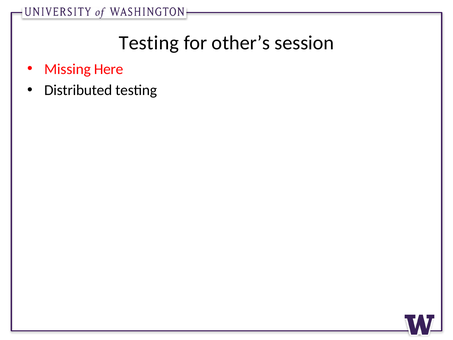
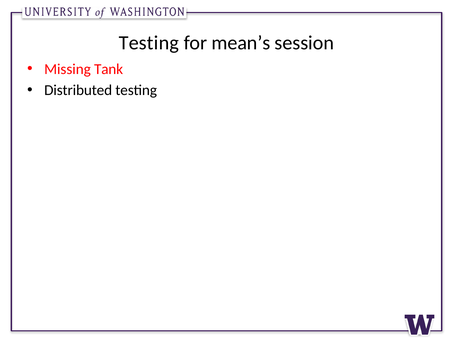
other’s: other’s -> mean’s (241, 43)
Here: Here -> Tank (109, 69)
